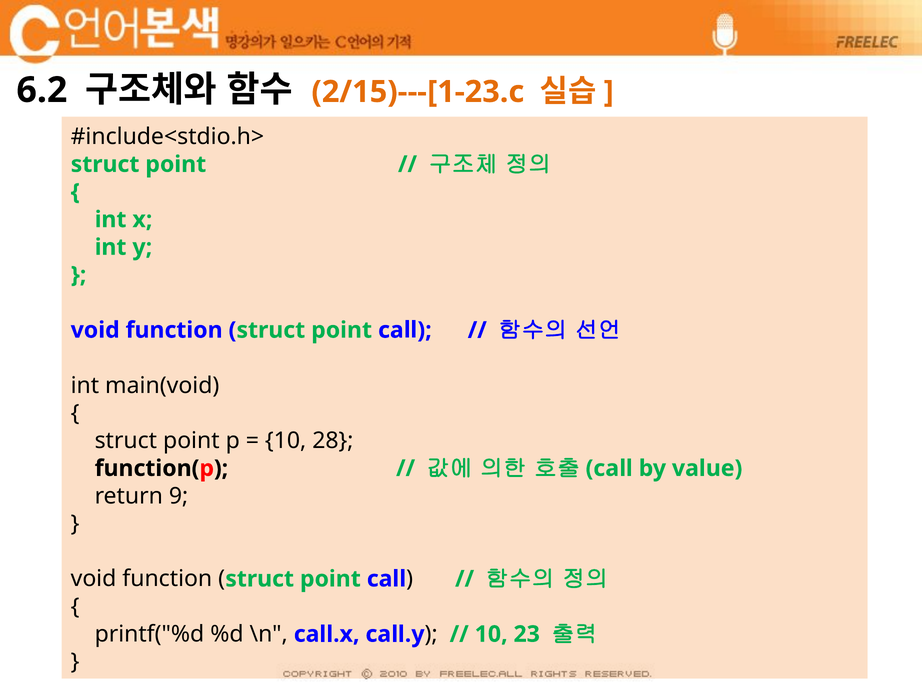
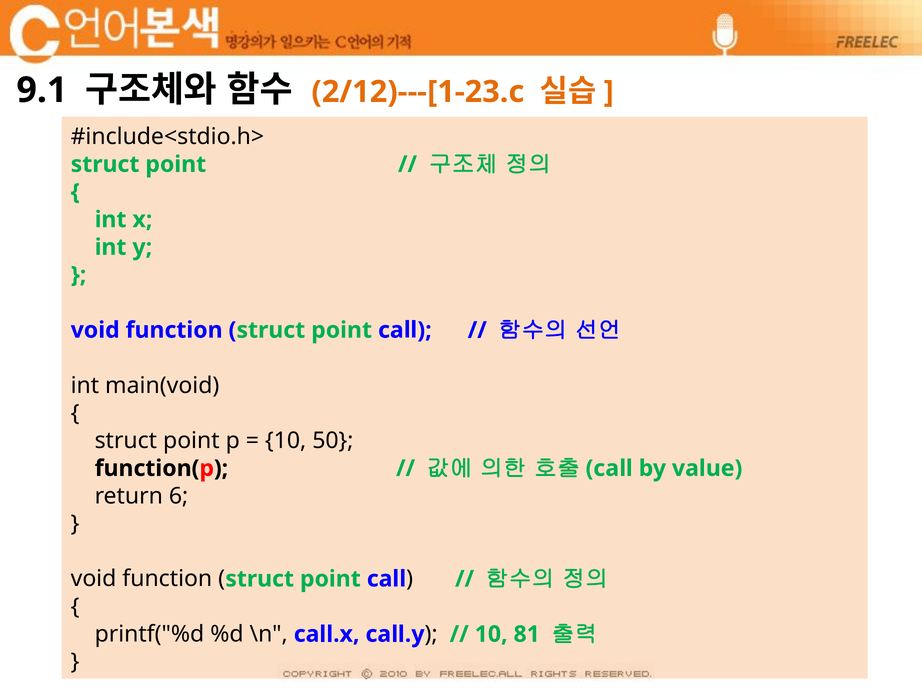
6.2: 6.2 -> 9.1 (42, 90)
2/15)---[1-23.c: 2/15)---[1-23.c -> 2/12)---[1-23.c (418, 92)
28: 28 -> 50 (333, 441)
9: 9 -> 6 (179, 496)
23: 23 -> 81 (527, 635)
